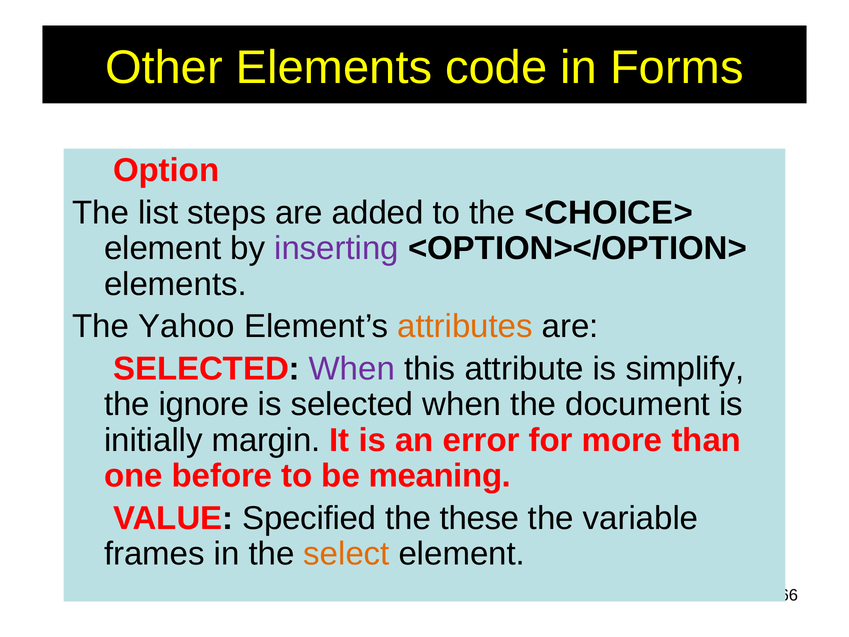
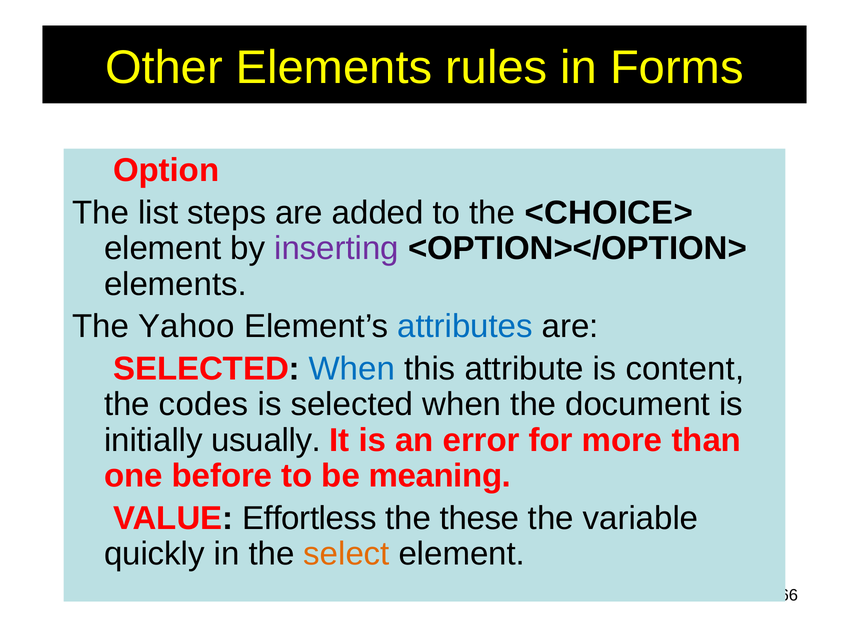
code: code -> rules (496, 68)
attributes colour: orange -> blue (465, 326)
When colour: purple -> blue (352, 369)
simplify: simplify -> content (685, 369)
ignore: ignore -> codes (204, 404)
margin: margin -> usually (266, 440)
Specified: Specified -> Effortless (309, 518)
frames: frames -> quickly (154, 554)
